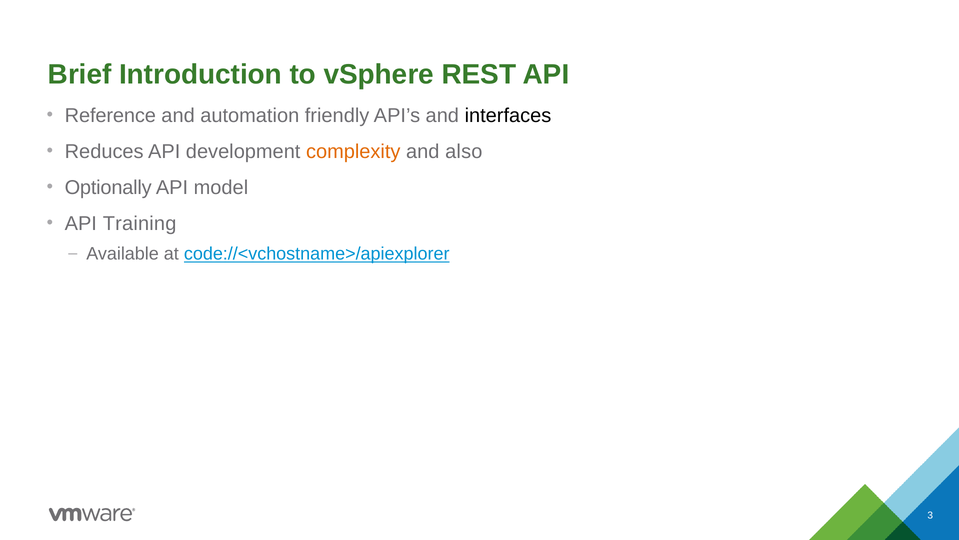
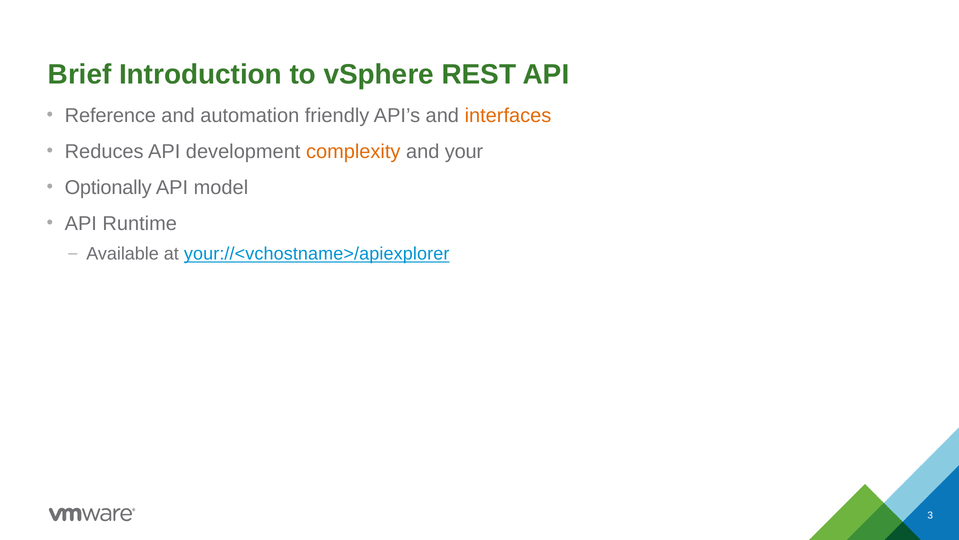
interfaces colour: black -> orange (508, 115)
also: also -> your (464, 151)
Training: Training -> Runtime (140, 223)
code://<vchostname>/apiexplorer: code://<vchostname>/apiexplorer -> your://<vchostname>/apiexplorer (317, 254)
